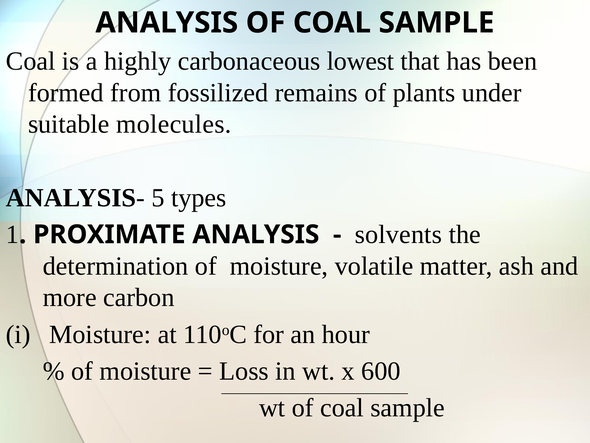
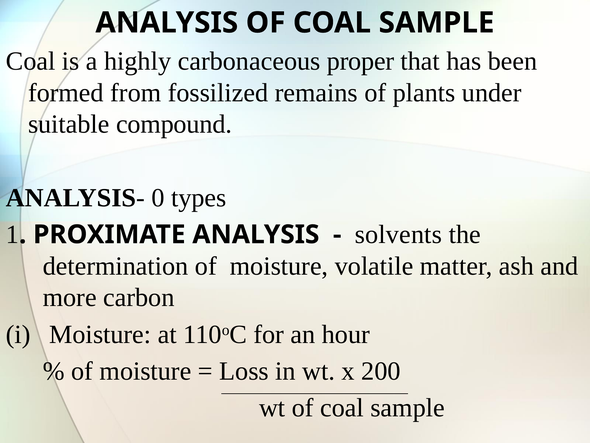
lowest: lowest -> proper (361, 61)
molecules: molecules -> compound (174, 124)
5: 5 -> 0 (158, 198)
600: 600 -> 200 (381, 371)
